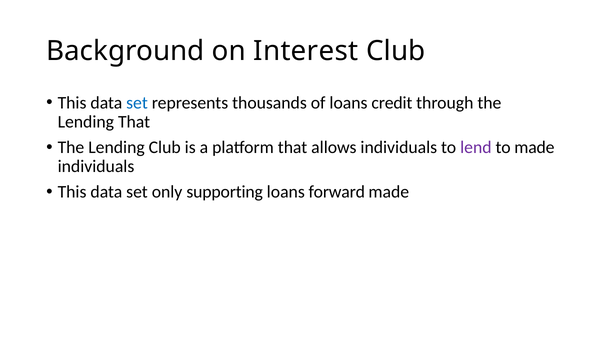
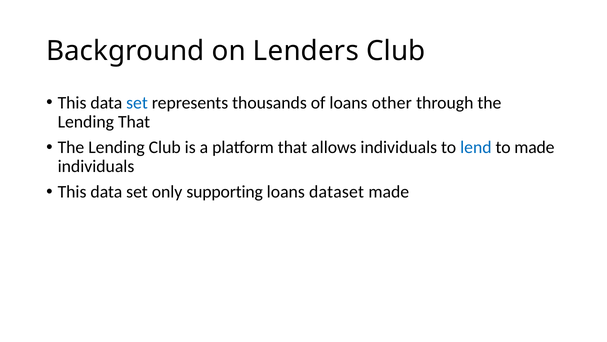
Interest: Interest -> Lenders (306, 51)
credit: credit -> other (392, 103)
lend colour: purple -> blue (476, 147)
forward: forward -> dataset (337, 192)
